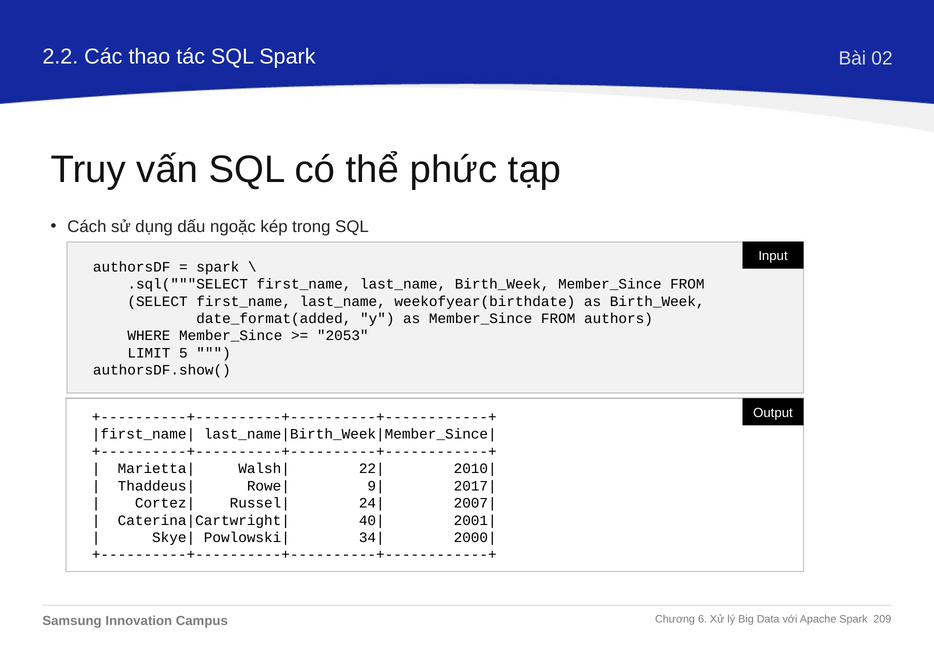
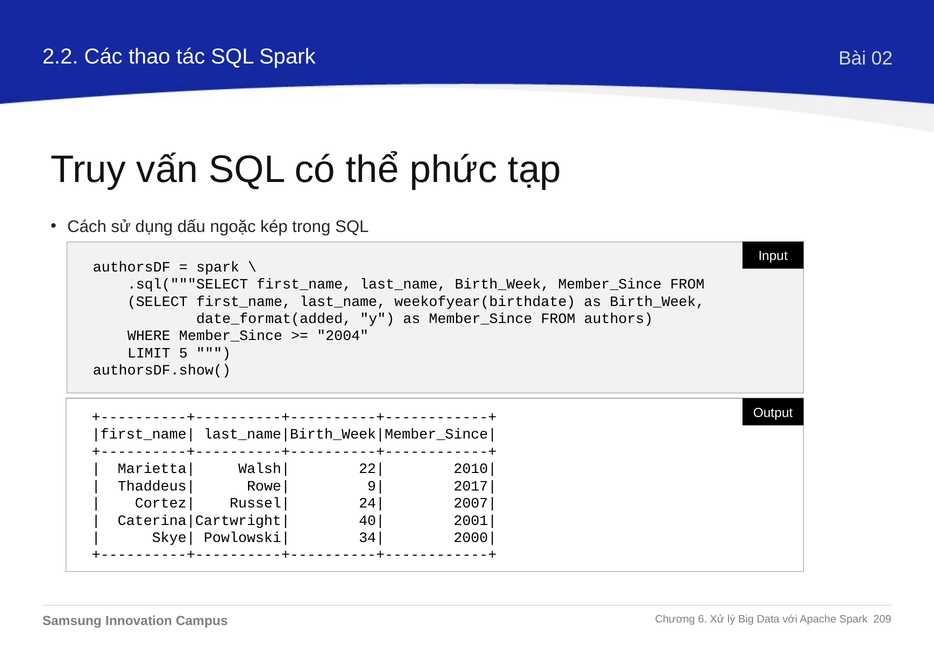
2053: 2053 -> 2004 (343, 336)
